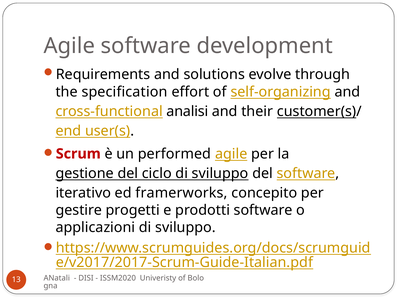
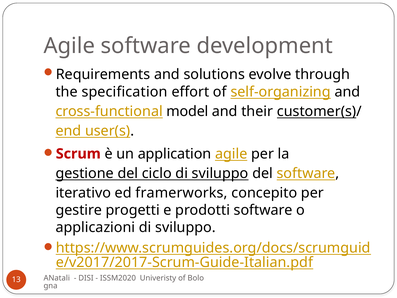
analisi: analisi -> model (187, 111)
performed: performed -> application (175, 154)
